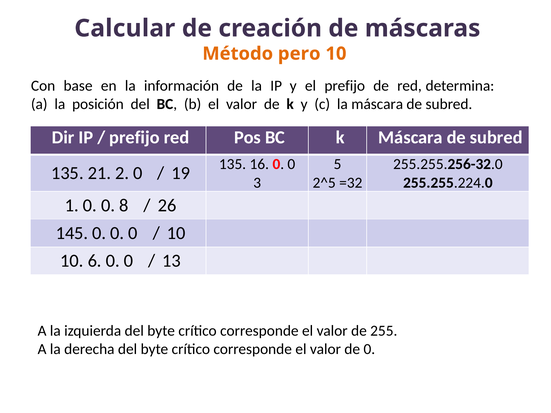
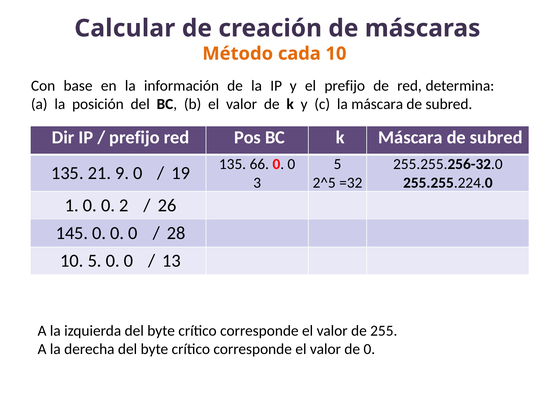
pero: pero -> cada (299, 54)
16: 16 -> 66 (259, 164)
2: 2 -> 9 (122, 173)
8: 8 -> 2 (124, 206)
10: 10 -> 28 (176, 233)
10 6: 6 -> 5 (95, 261)
